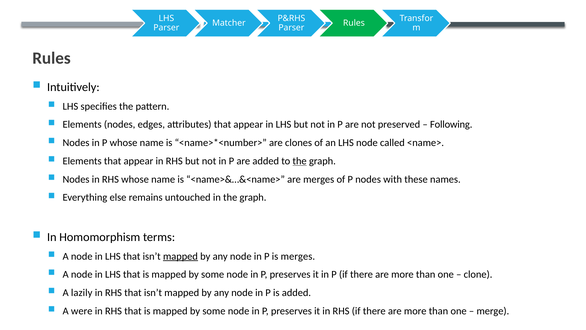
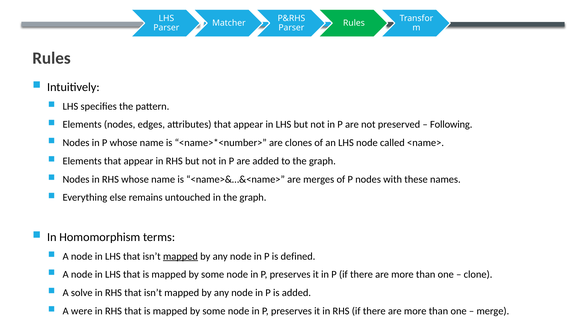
the underline: present -> none (300, 161)
is merges: merges -> defined (298, 256)
lazily: lazily -> solve (82, 292)
